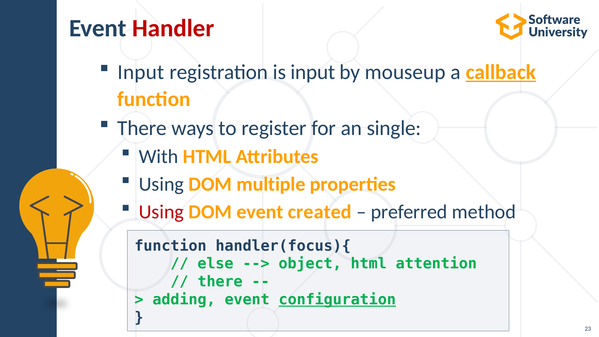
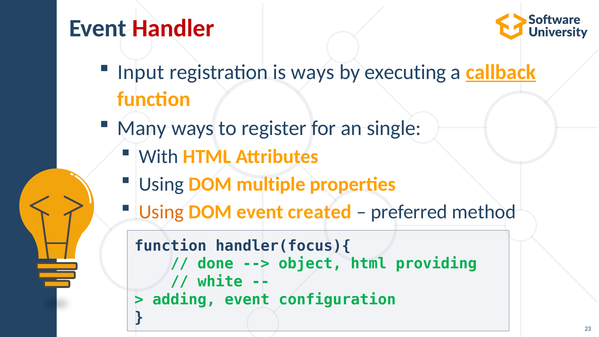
is input: input -> ways (313, 72)
mouseup: mouseup -> executing (405, 72)
There: There -> Many (142, 128)
Using colour: red -> orange (161, 212)
else: else -> done (215, 264)
attention: attention -> providing (436, 264)
there: there -> white (220, 282)
configuration underline: present -> none (337, 300)
